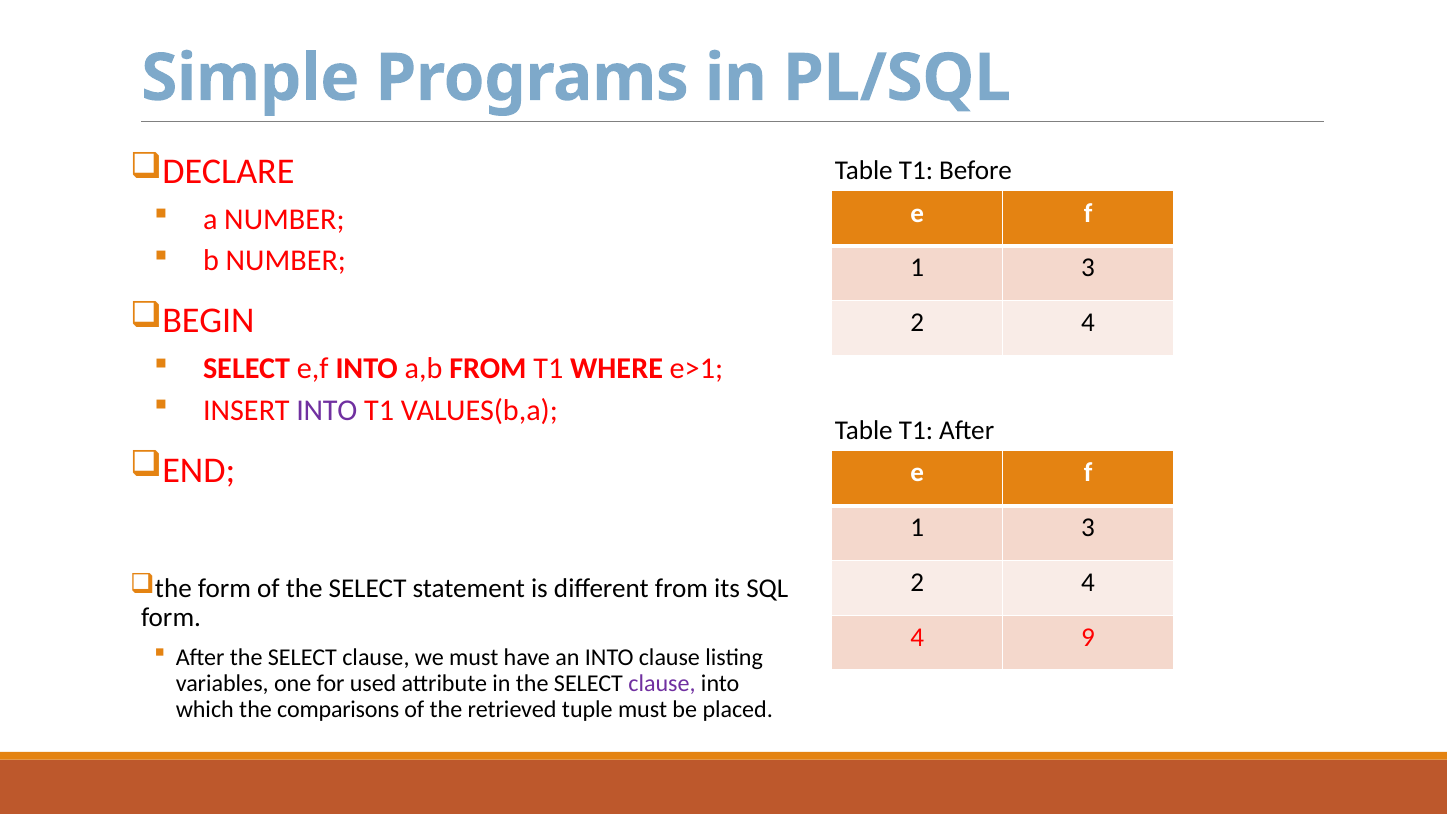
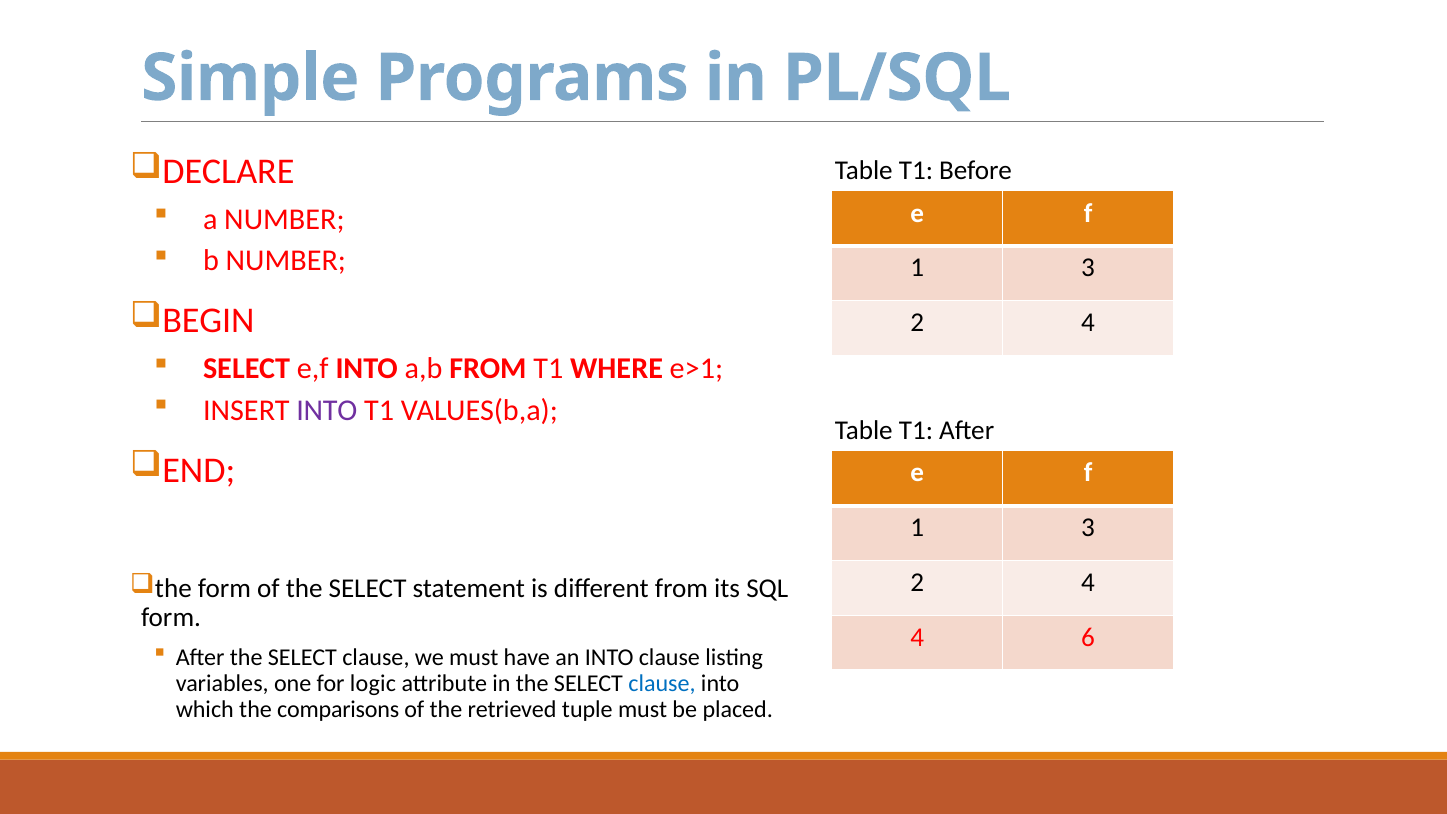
9: 9 -> 6 (1088, 638)
used: used -> logic (373, 683)
clause colour: purple -> blue (662, 683)
